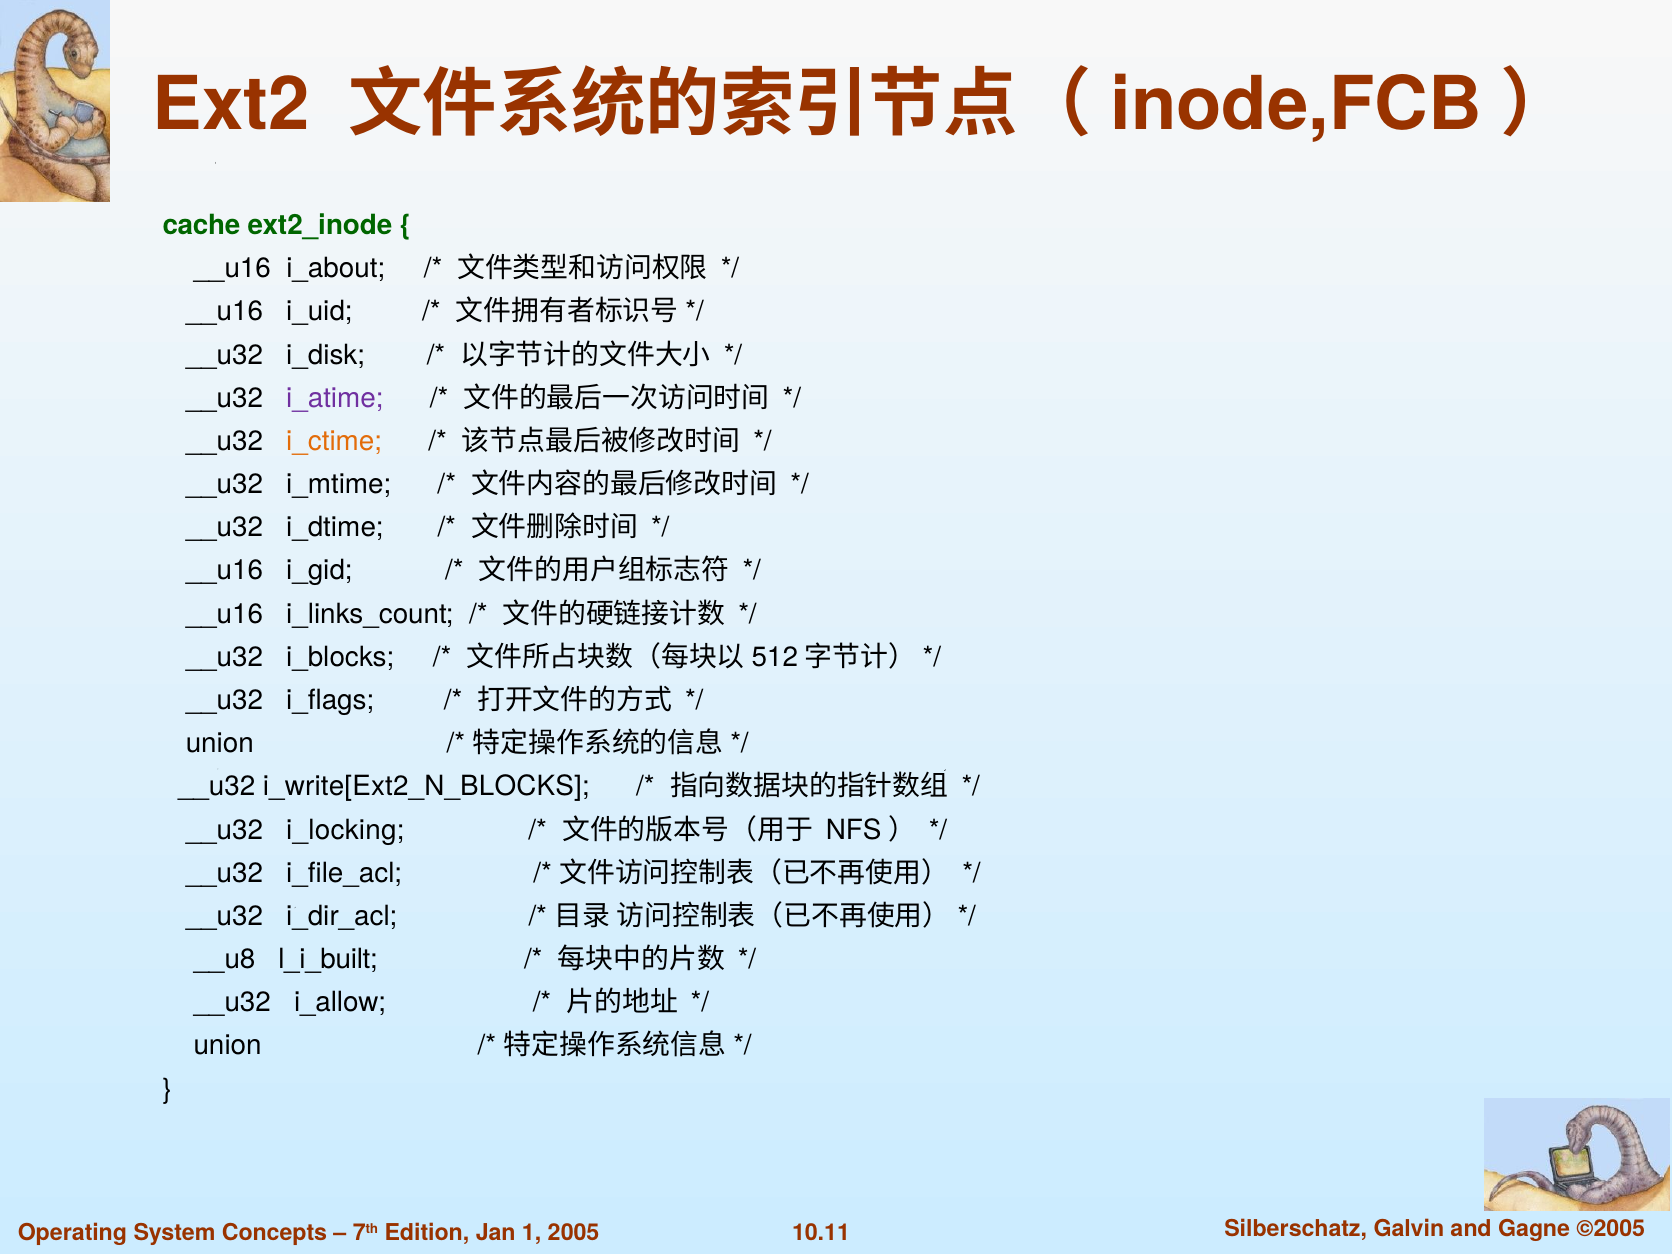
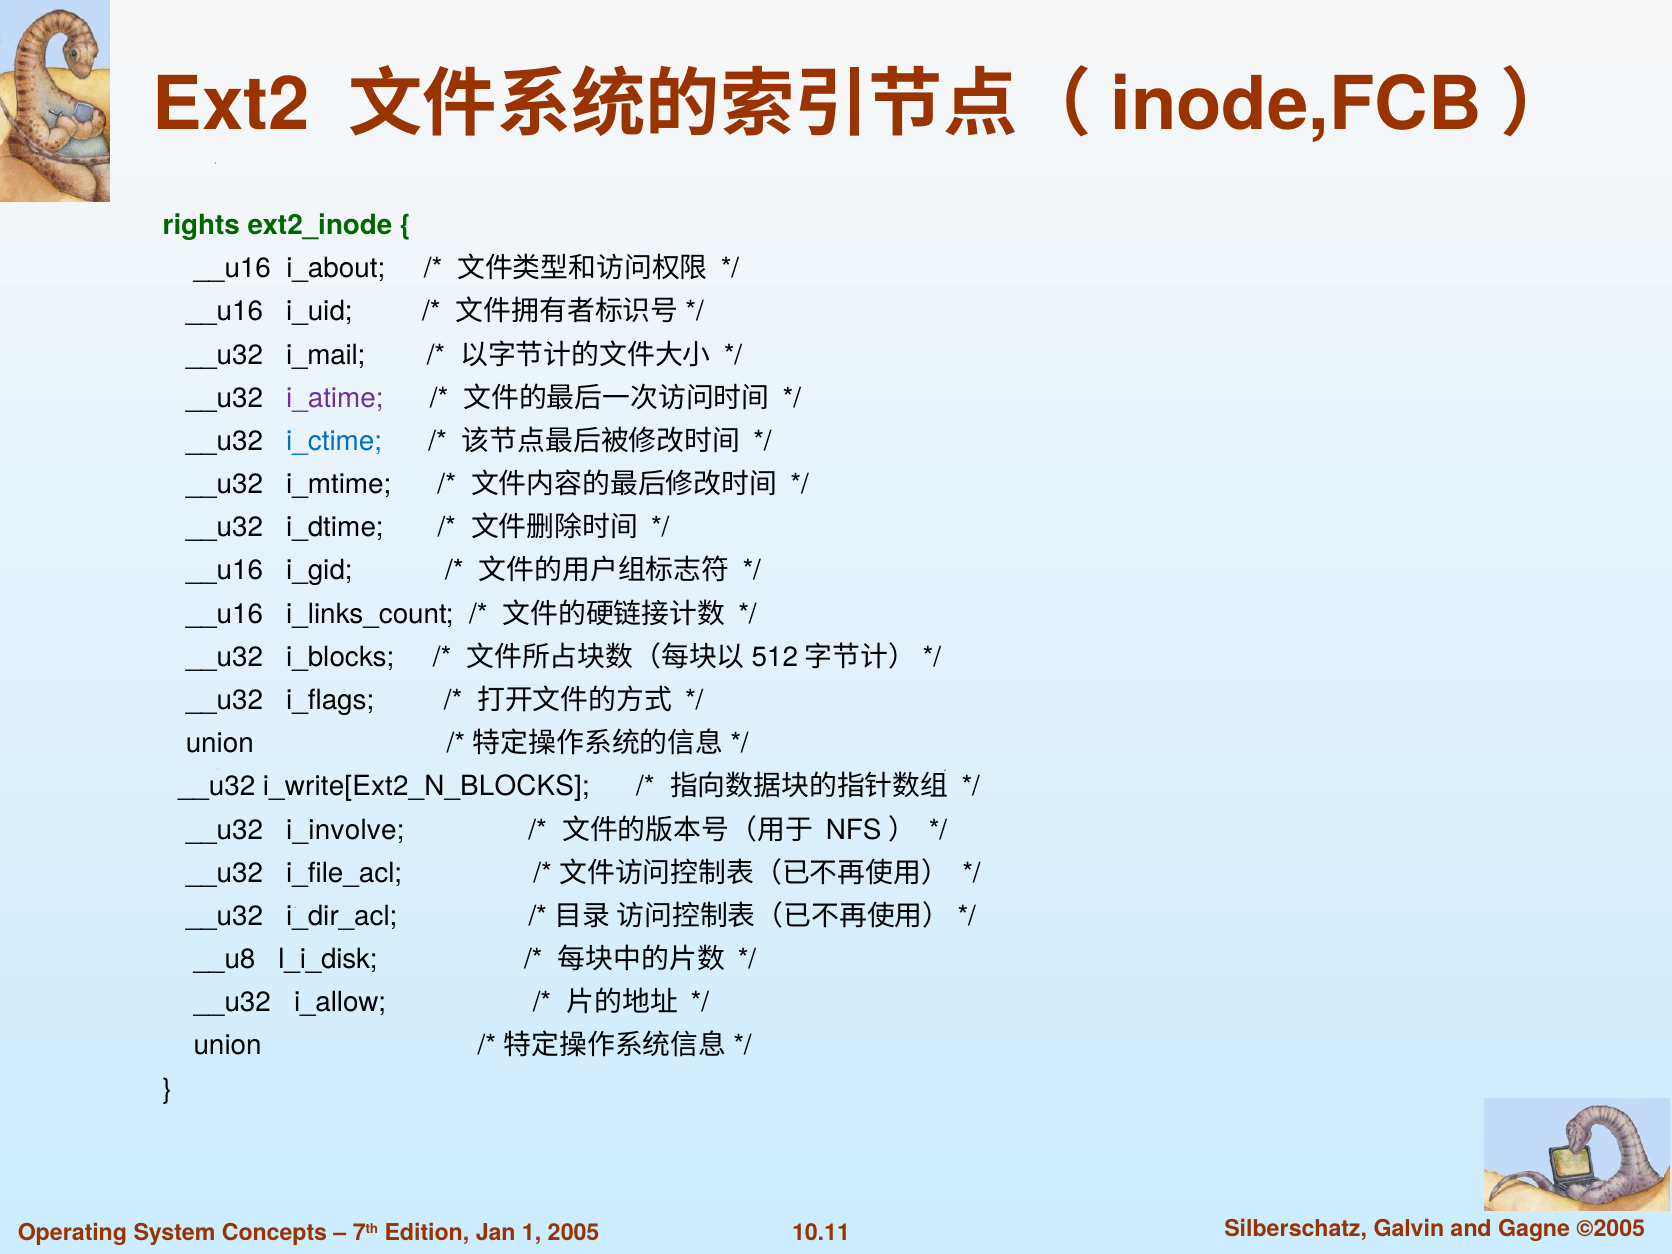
cache: cache -> rights (201, 225)
i_disk: i_disk -> i_mail (326, 355)
i_ctime colour: orange -> blue (334, 441)
i_locking: i_locking -> i_involve (345, 830)
l_i_built: l_i_built -> l_i_disk (328, 959)
